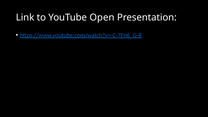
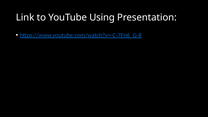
Open: Open -> Using (102, 17)
